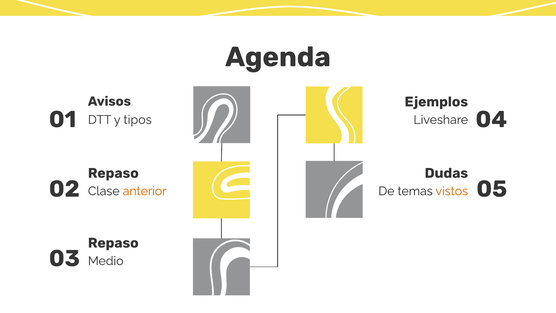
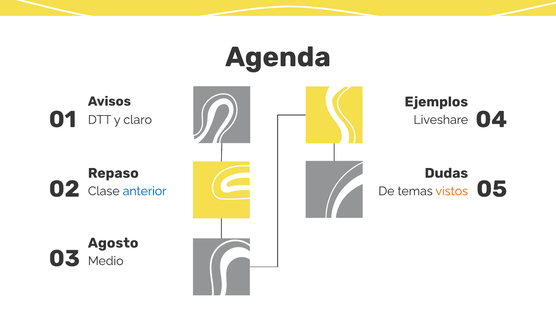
tipos: tipos -> claro (138, 120)
anterior colour: orange -> blue (145, 191)
Repaso: Repaso -> Agosto (113, 243)
